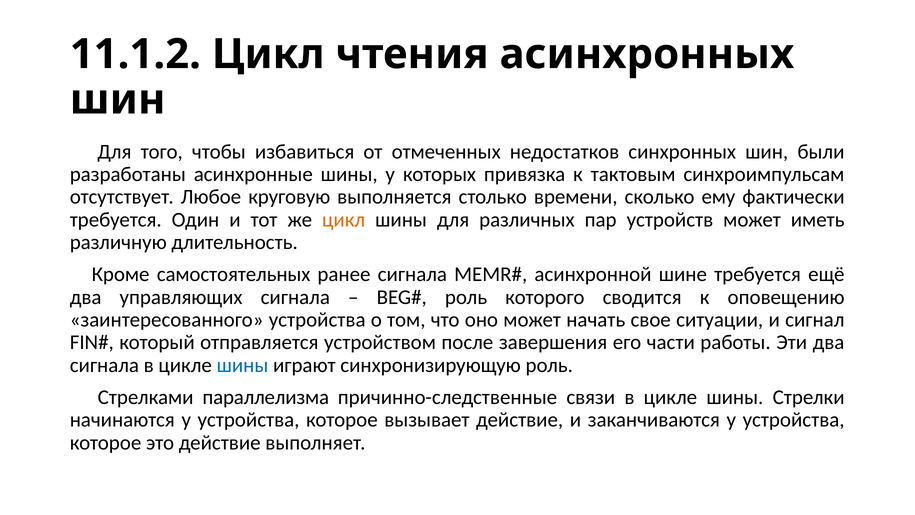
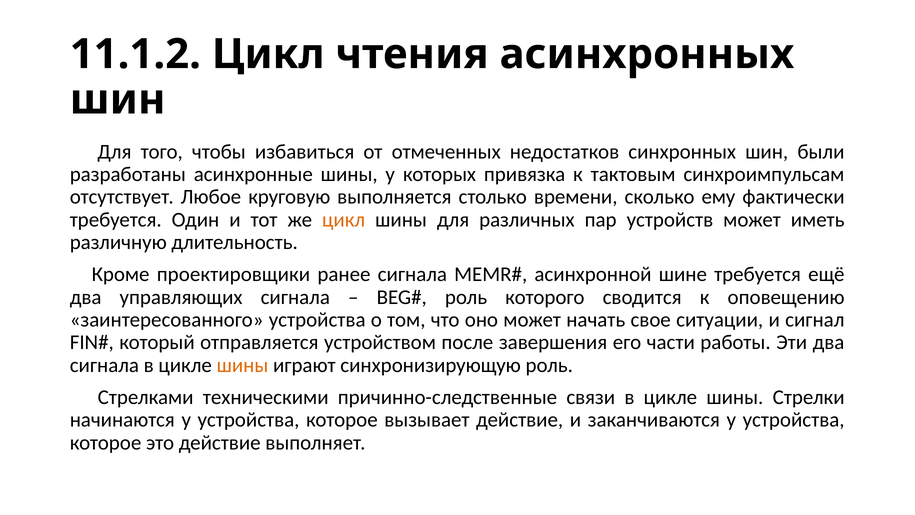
самостоятельных: самостоятельных -> проектировщики (233, 274)
шины colour: blue -> orange (242, 365)
параллелизма: параллелизма -> техническими (266, 397)
